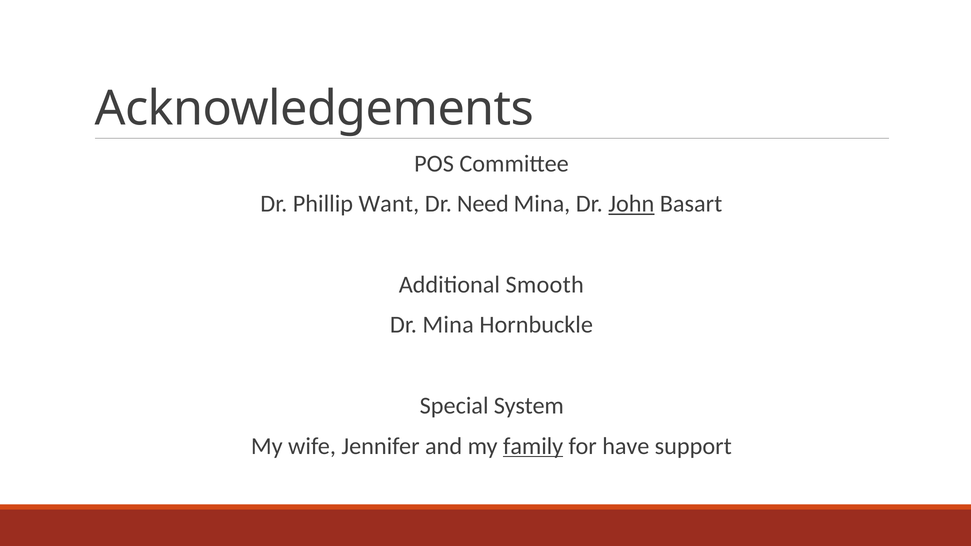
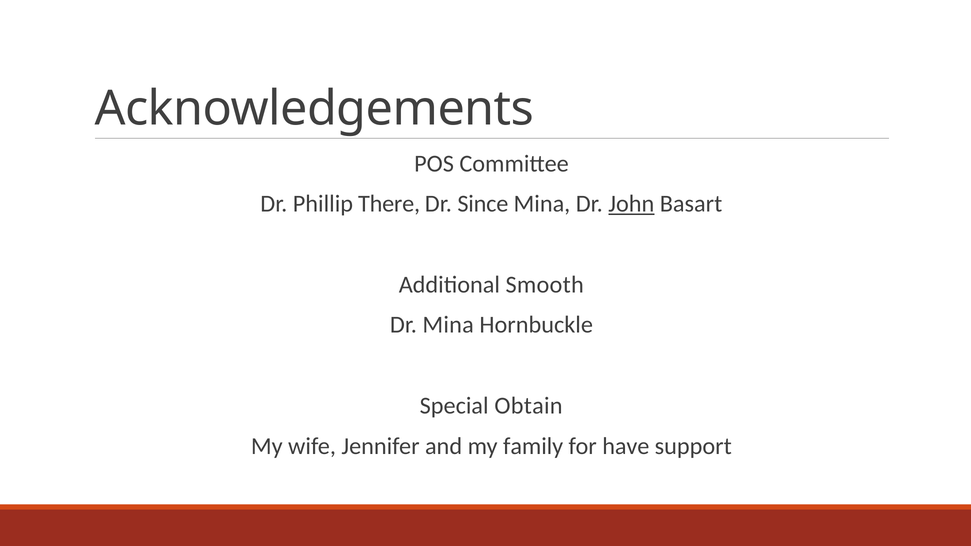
Want: Want -> There (389, 204)
Need: Need -> Since (483, 204)
System: System -> Obtain (529, 406)
family underline: present -> none (533, 446)
